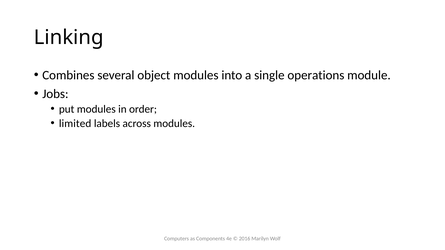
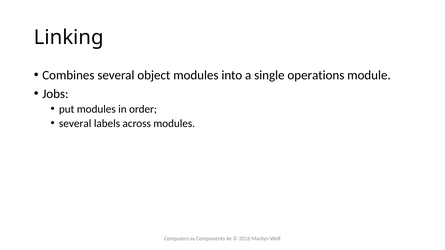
limited: limited -> several (75, 124)
